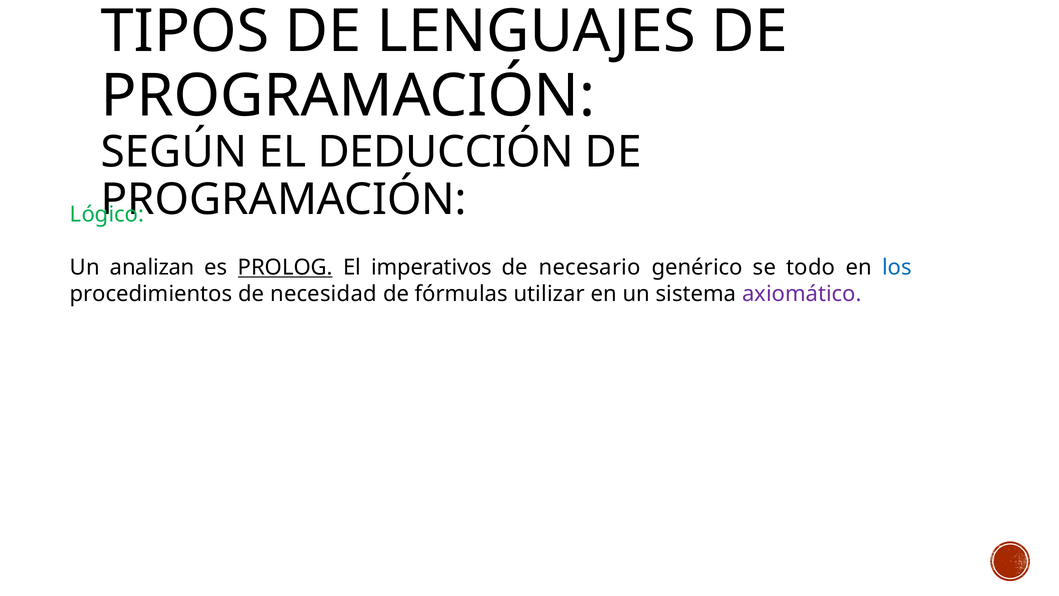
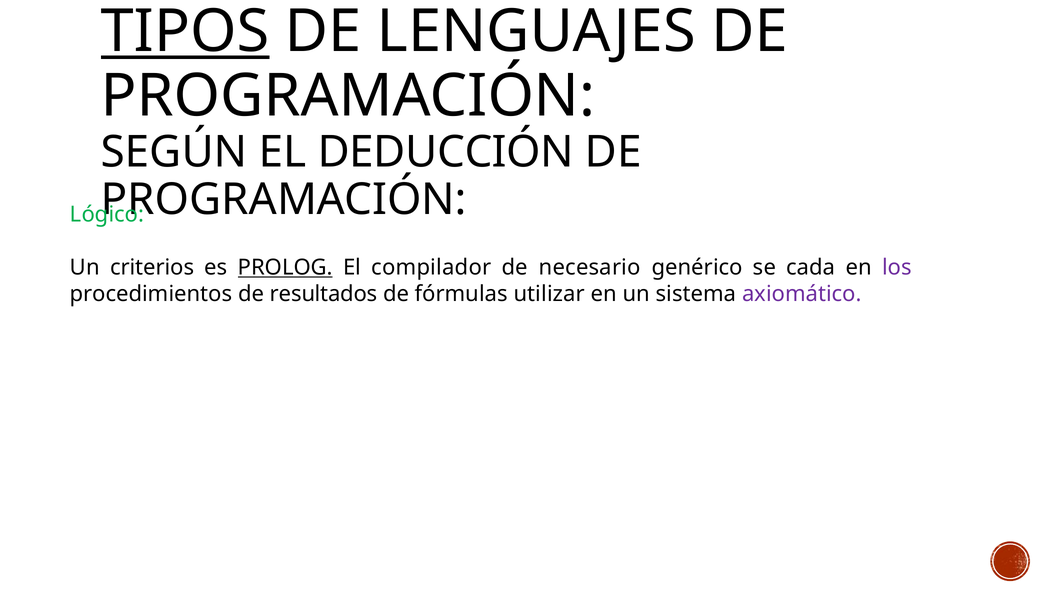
TIPOS underline: none -> present (185, 32)
analizan: analizan -> criterios (152, 267)
imperativos: imperativos -> compilador (431, 267)
todo: todo -> cada (811, 267)
los colour: blue -> purple (897, 267)
necesidad: necesidad -> resultados (324, 294)
